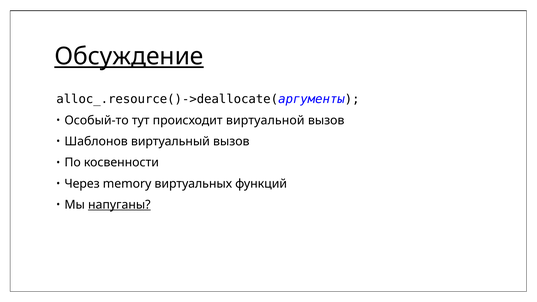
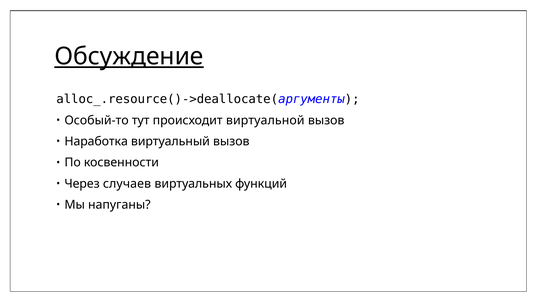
Шаблонов: Шаблонов -> Наработка (96, 141)
memory: memory -> случаев (127, 184)
напуганы underline: present -> none (119, 205)
